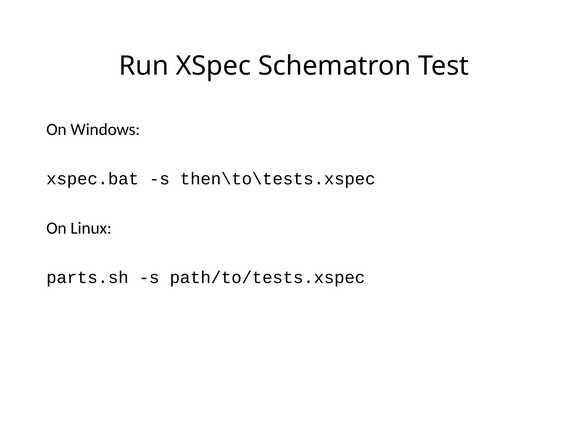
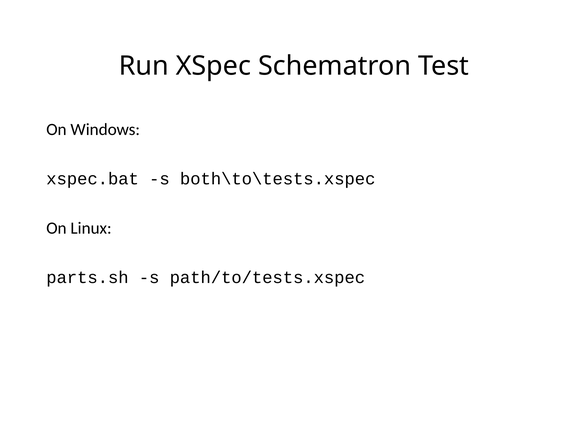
then\to\tests.xspec: then\to\tests.xspec -> both\to\tests.xspec (278, 179)
